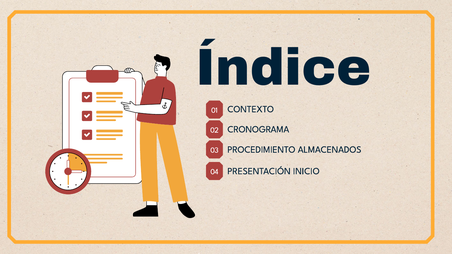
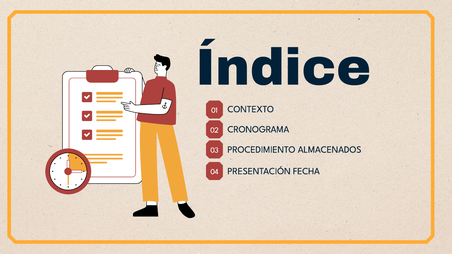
INICIO: INICIO -> FECHA (306, 171)
